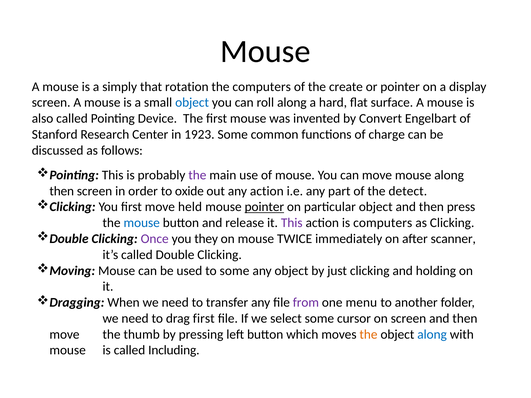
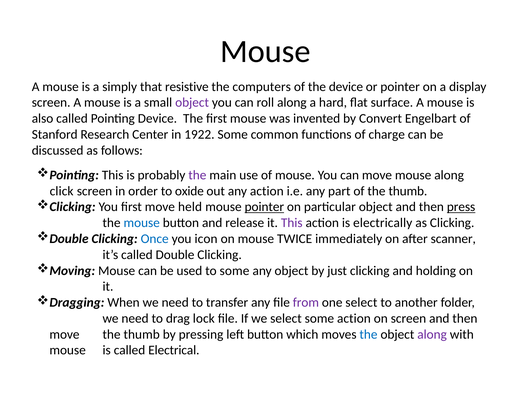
rotation: rotation -> resistive (187, 87)
the create: create -> device (346, 87)
object colour: blue -> purple (192, 103)
1923: 1923 -> 1922 (199, 134)
then: then -> click (62, 191)
of the detect: detect -> thumb (408, 191)
press underline: none -> present (461, 207)
is computers: computers -> electrically (383, 223)
Once colour: purple -> blue (155, 239)
they: they -> icon (206, 239)
one menu: menu -> select (361, 303)
drag first: first -> lock (204, 319)
some cursor: cursor -> action (354, 319)
the colour: orange -> blue (368, 335)
along colour: blue -> purple (432, 335)
Including: Including -> Electrical (174, 350)
